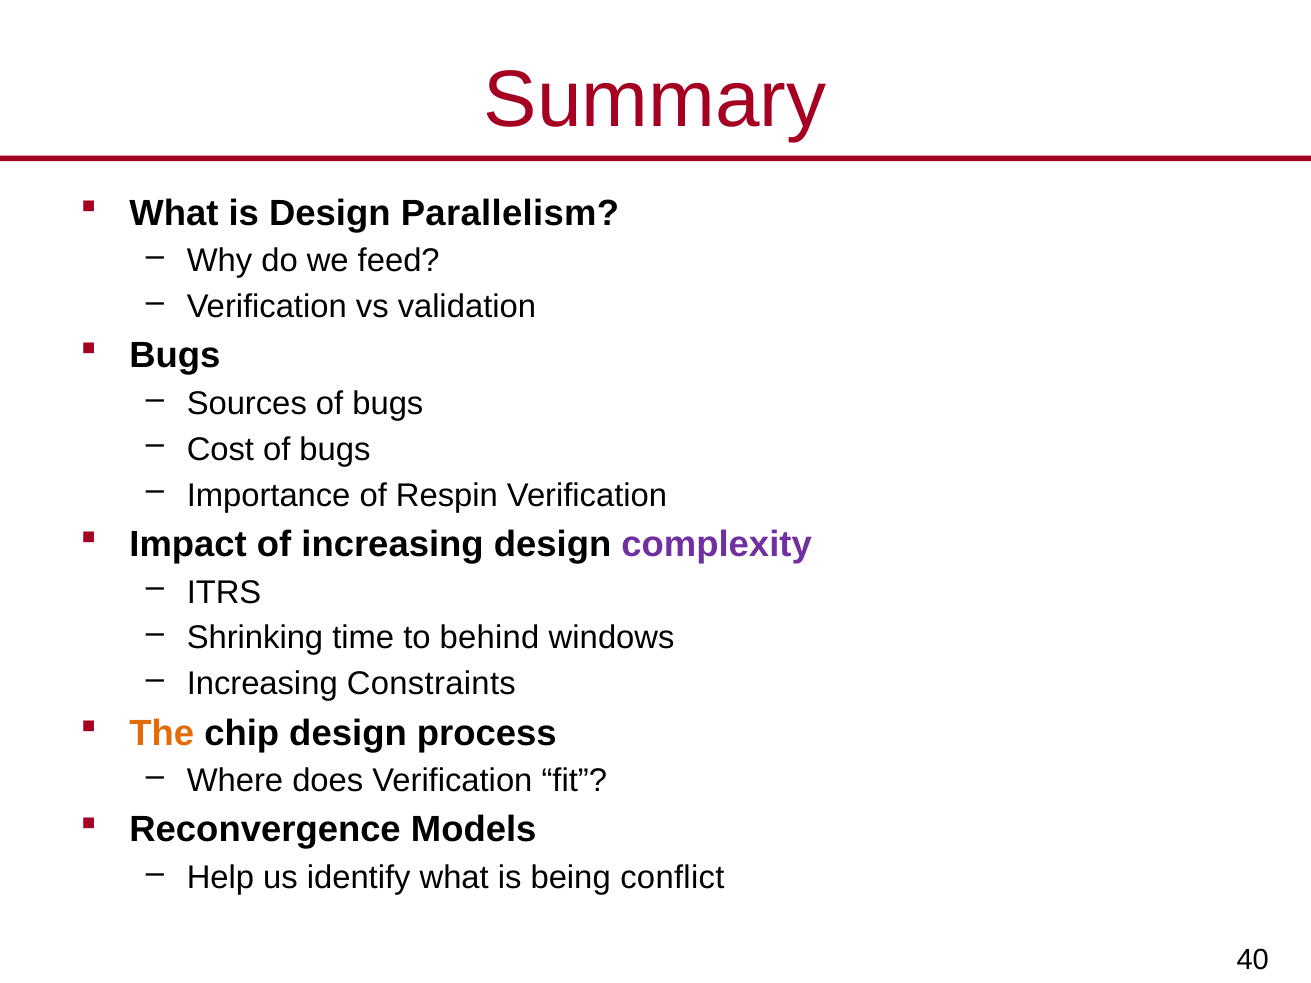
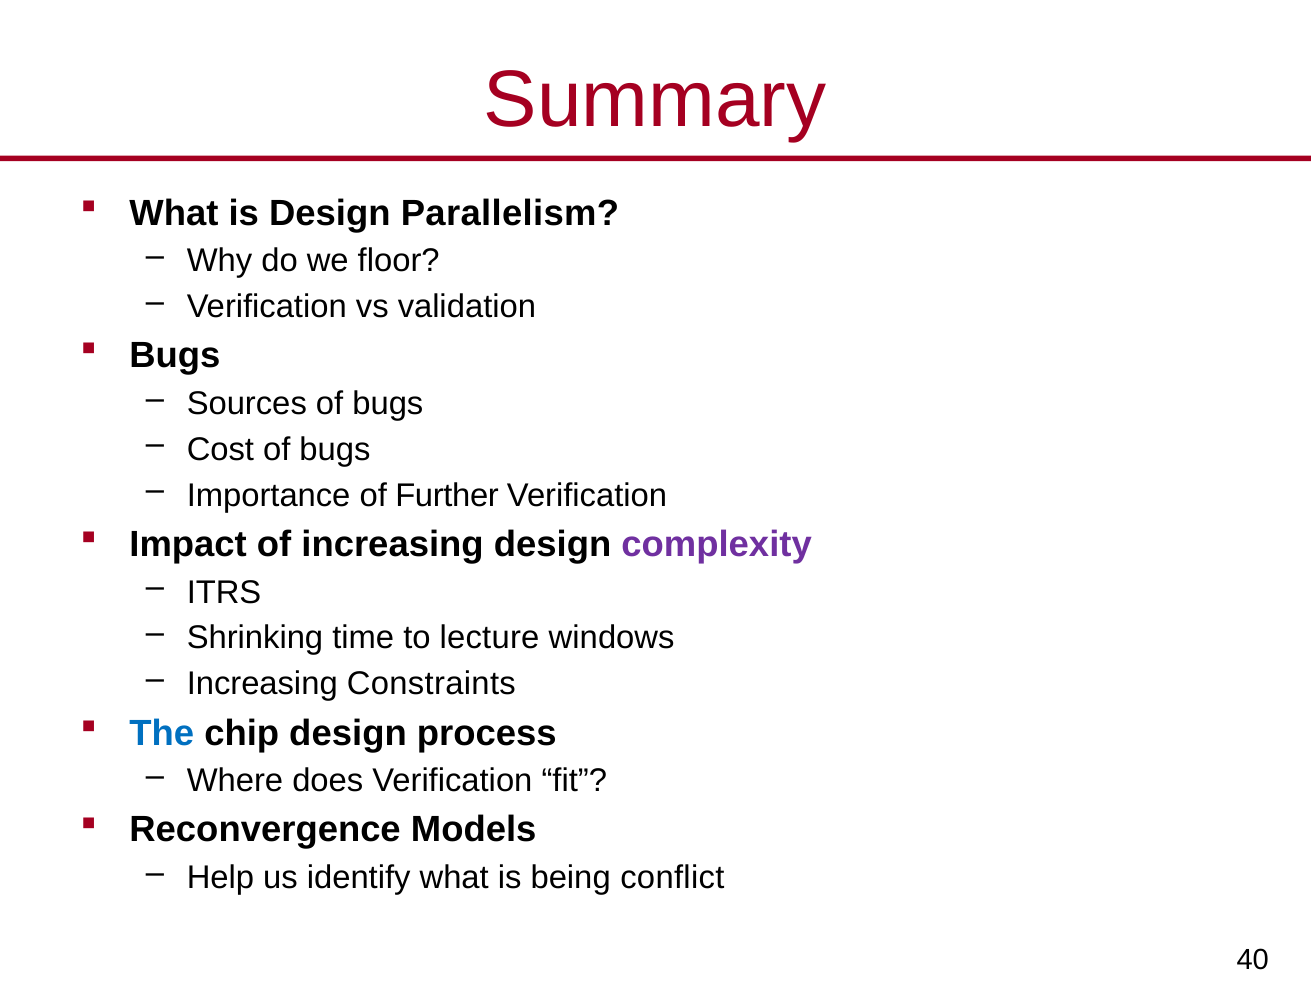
feed: feed -> floor (399, 261)
Respin: Respin -> Further (447, 496)
behind: behind -> lecture (490, 638)
The colour: orange -> blue (162, 733)
